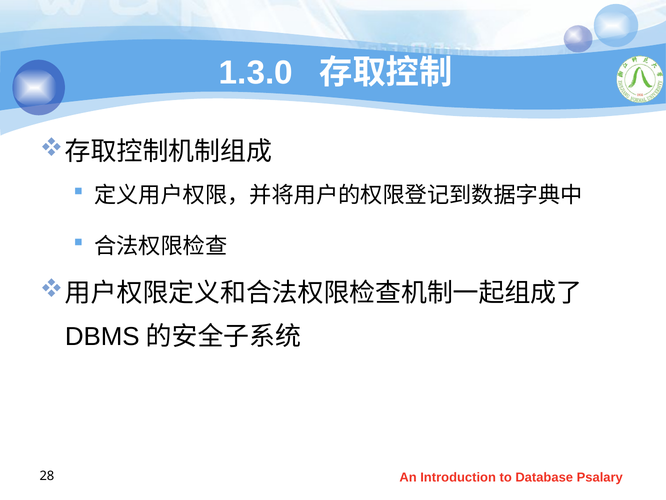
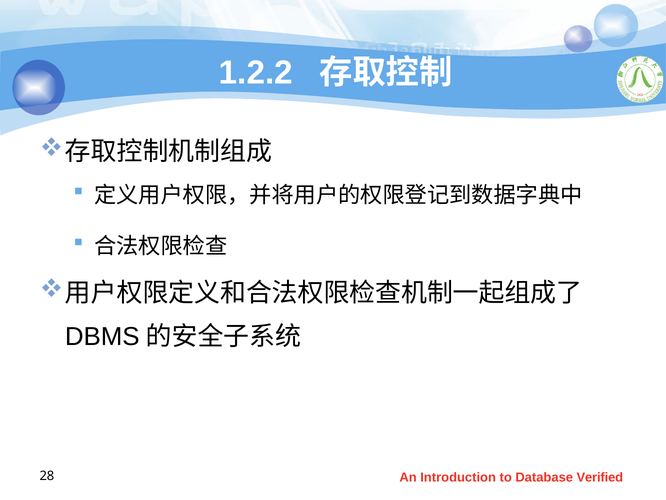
1.3.0: 1.3.0 -> 1.2.2 (256, 73)
Psalary: Psalary -> Verified (600, 477)
